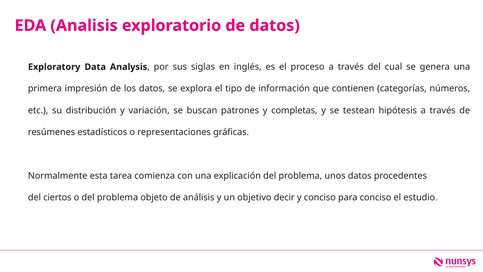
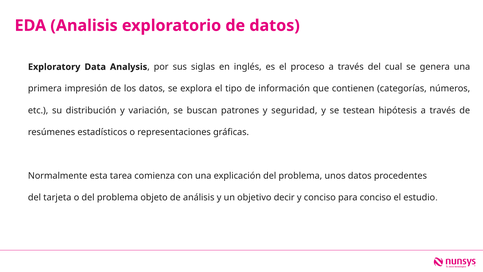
completas: completas -> seguridad (294, 110)
ciertos: ciertos -> tarjeta (57, 197)
